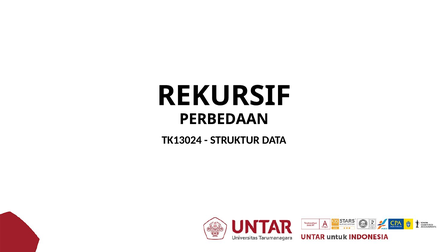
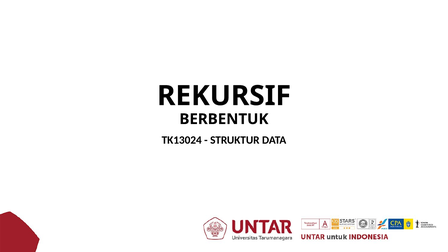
PERBEDAAN: PERBEDAAN -> BERBENTUK (224, 119)
